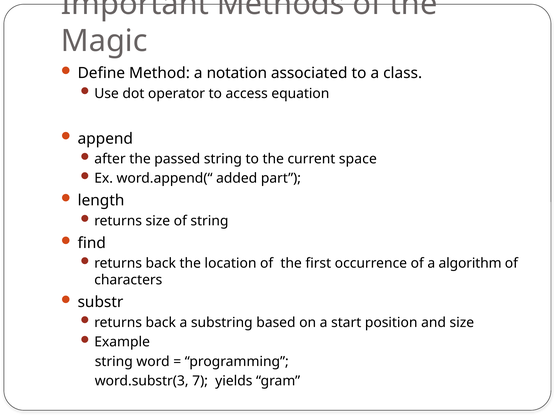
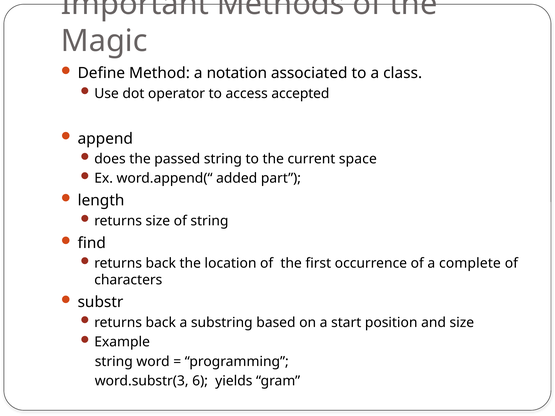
equation: equation -> accepted (300, 94)
after: after -> does (110, 159)
algorithm: algorithm -> complete (470, 264)
7: 7 -> 6 (200, 381)
